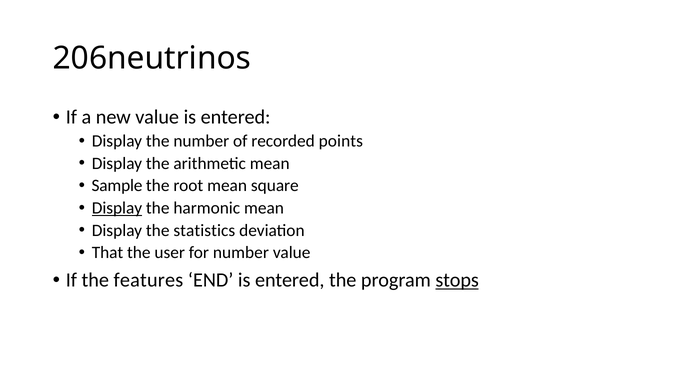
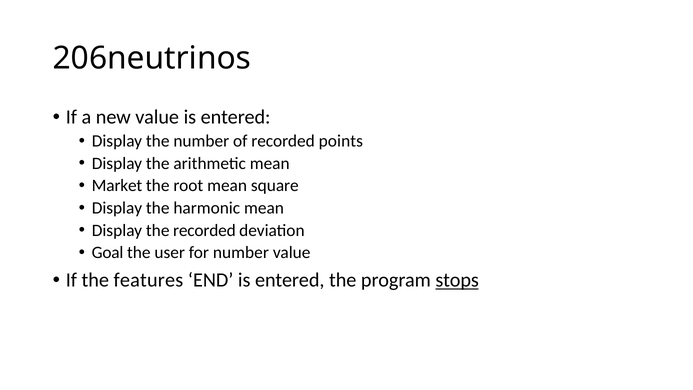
Sample: Sample -> Market (117, 186)
Display underline: present -> none (117, 208)
the statistics: statistics -> recorded (204, 230)
That: That -> Goal (108, 253)
